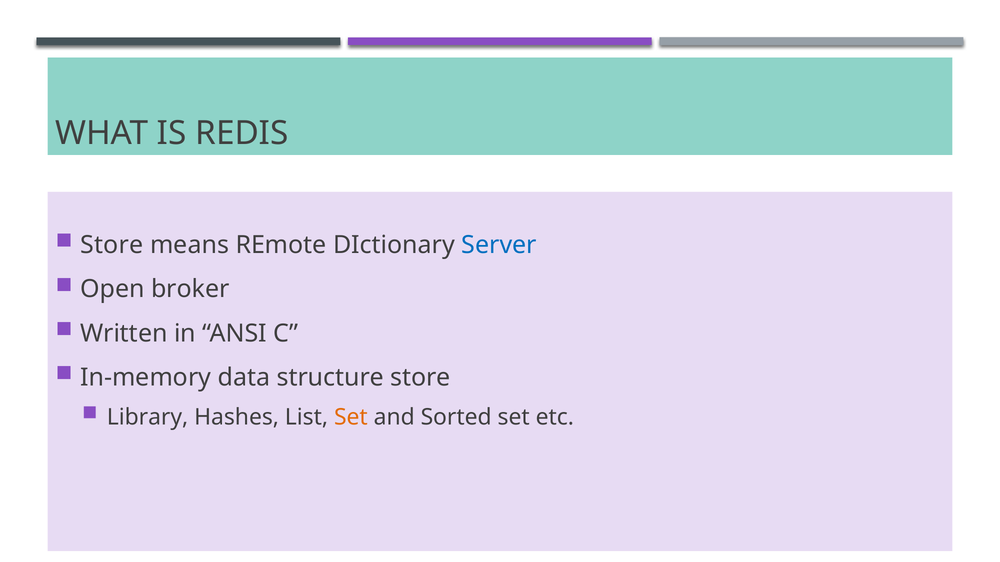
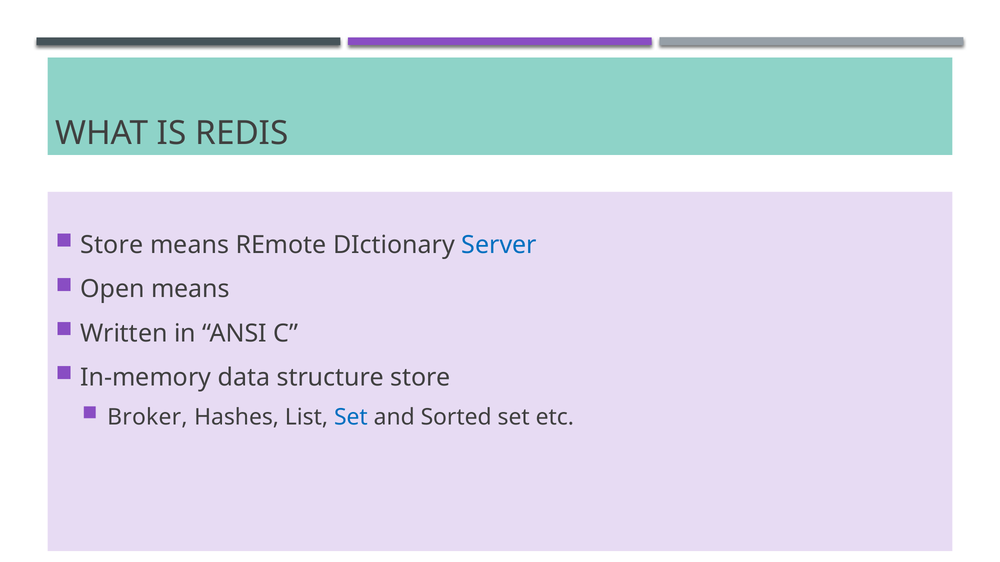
Open broker: broker -> means (190, 290)
Library: Library -> Broker (147, 417)
Set colour: orange -> blue (351, 417)
